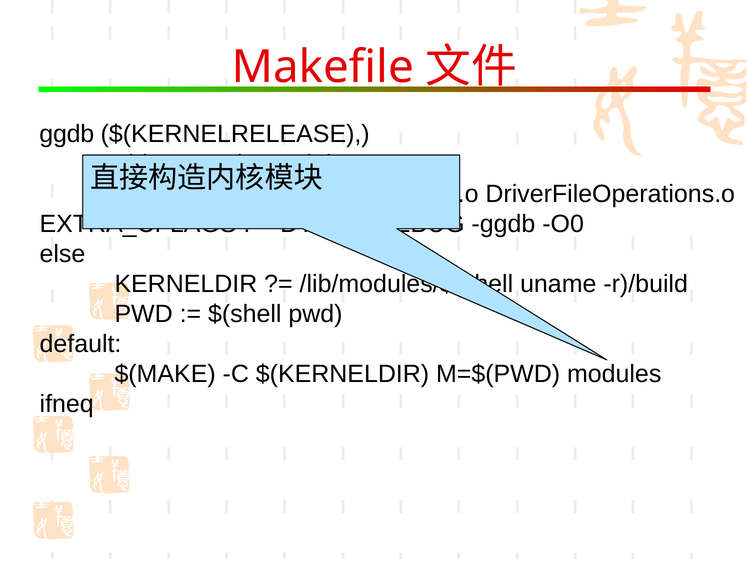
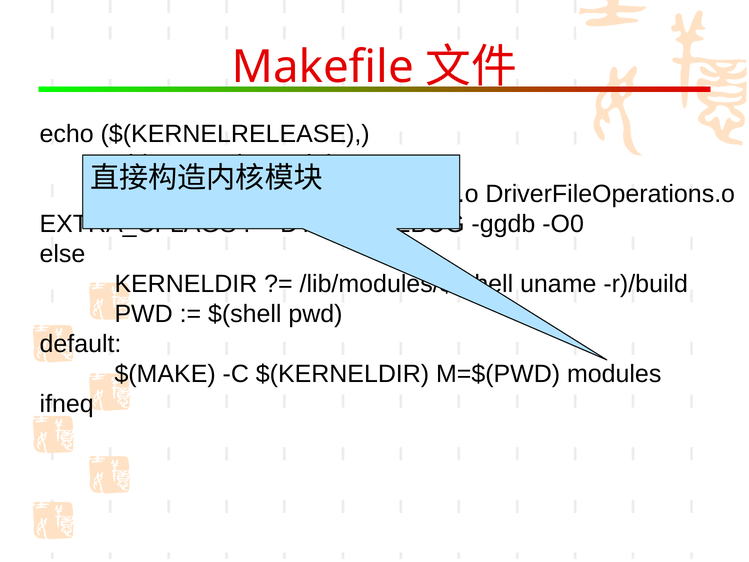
ggdb: ggdb -> echo (67, 134)
